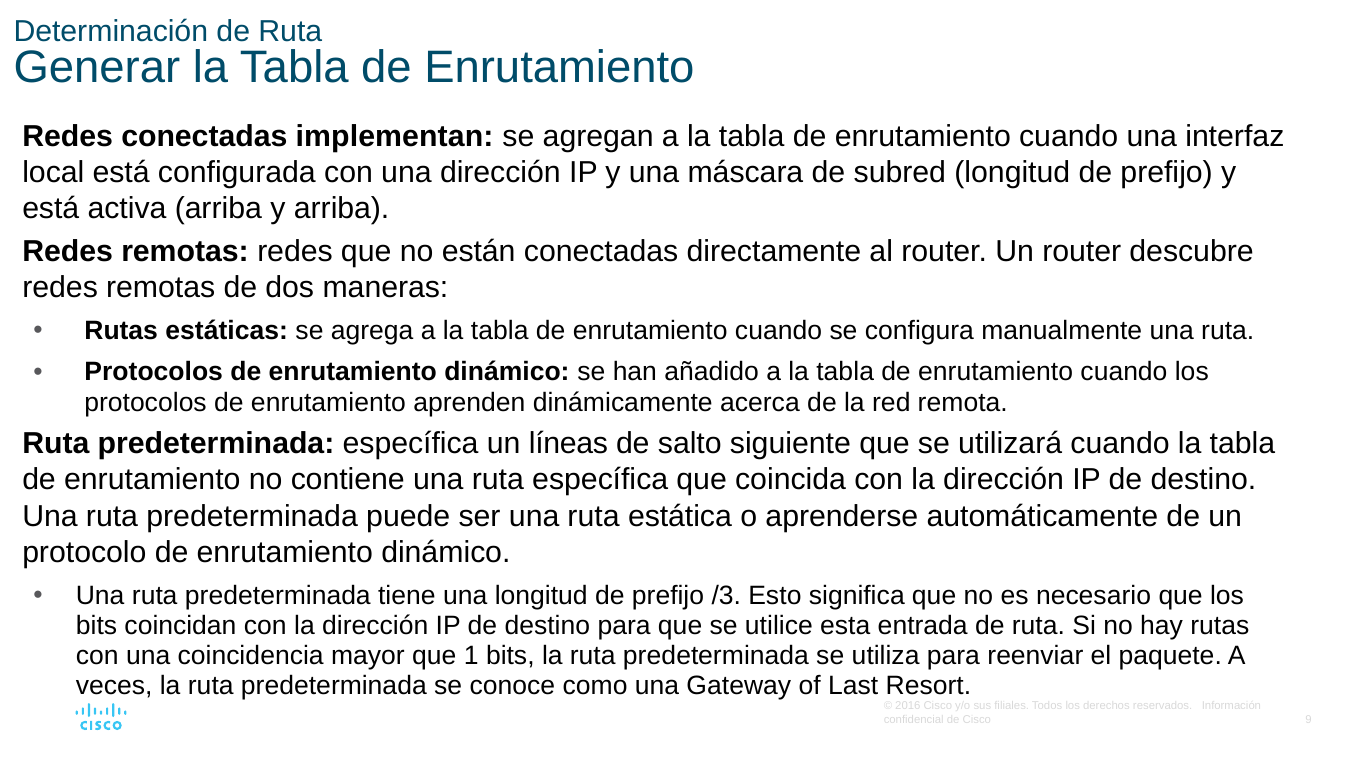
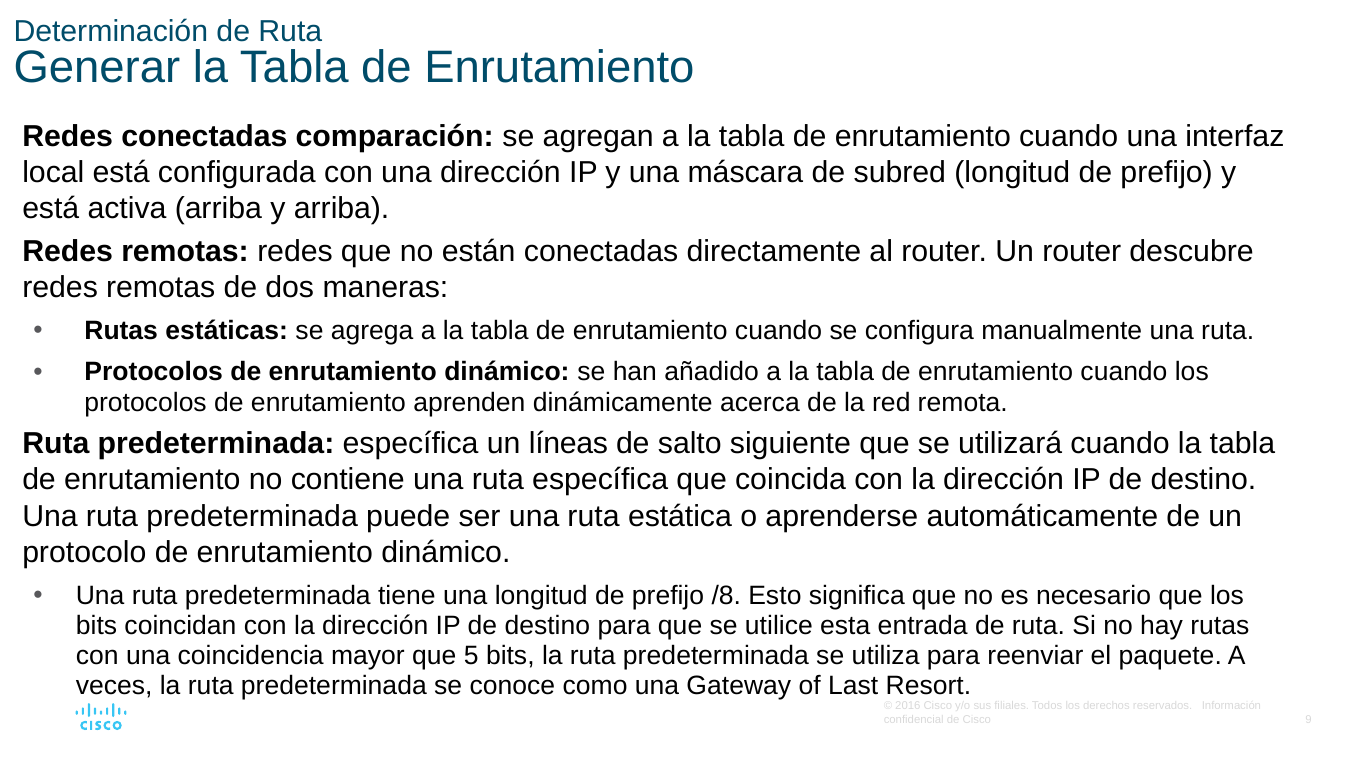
implementan: implementan -> comparación (395, 136)
/3: /3 -> /8 (726, 595)
1: 1 -> 5 (471, 656)
